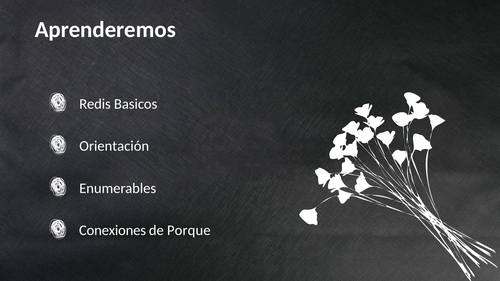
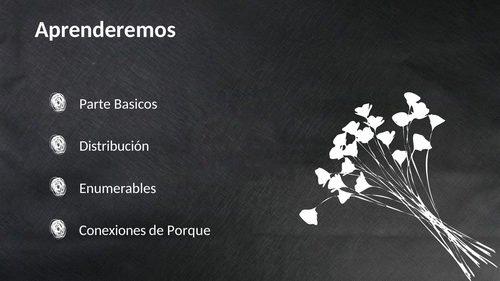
Redis: Redis -> Parte (95, 104)
Orientación: Orientación -> Distribución (114, 146)
